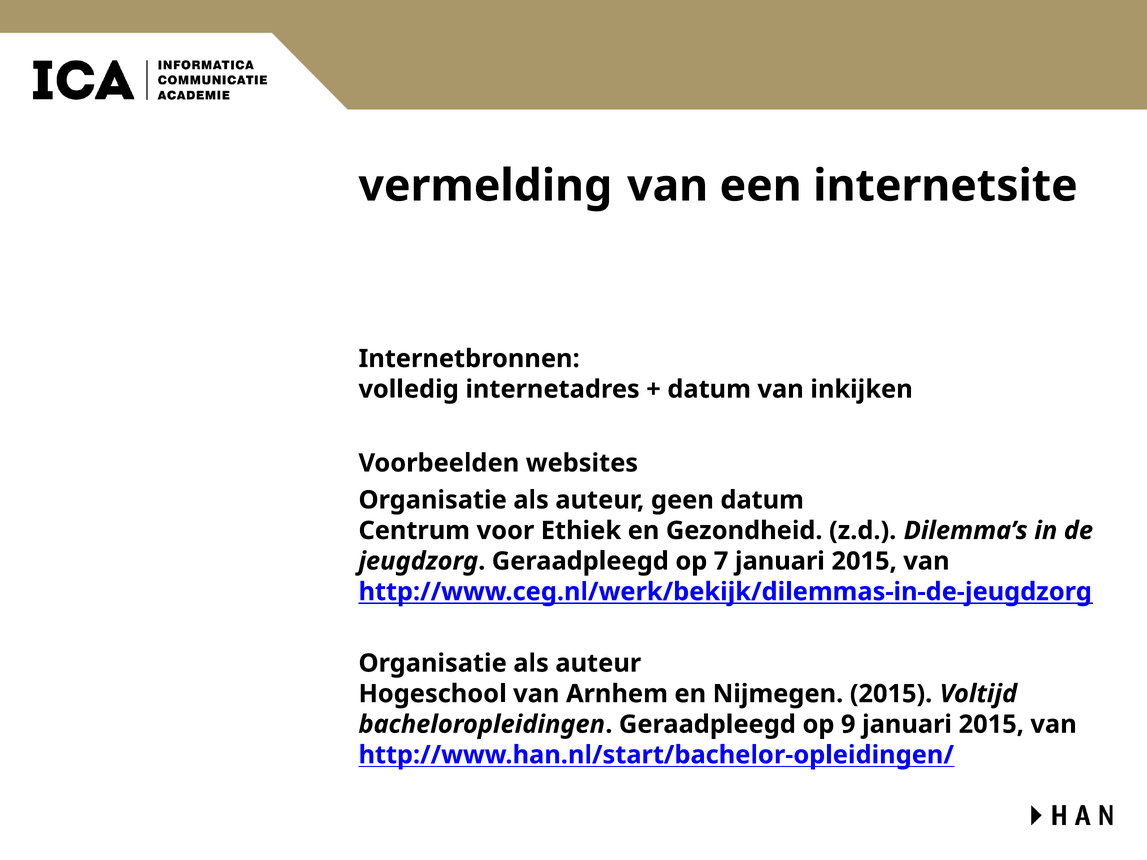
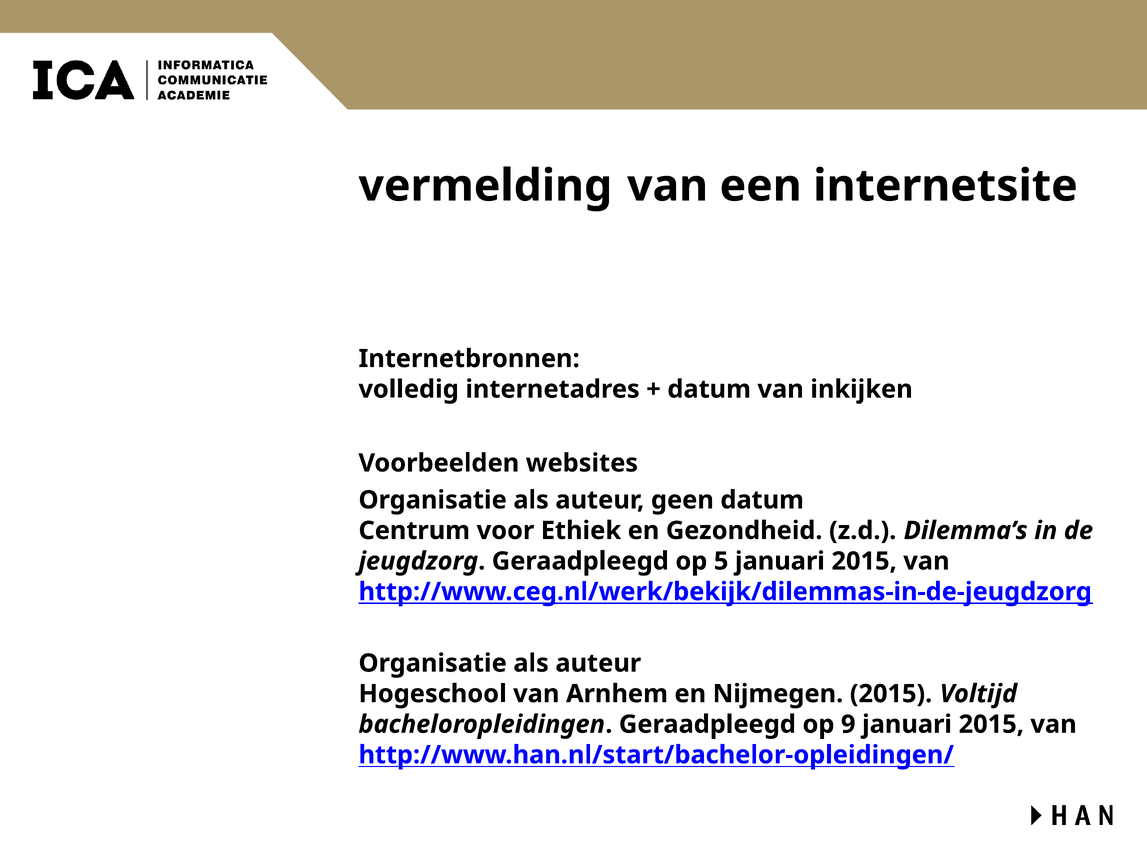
7: 7 -> 5 (721, 561)
